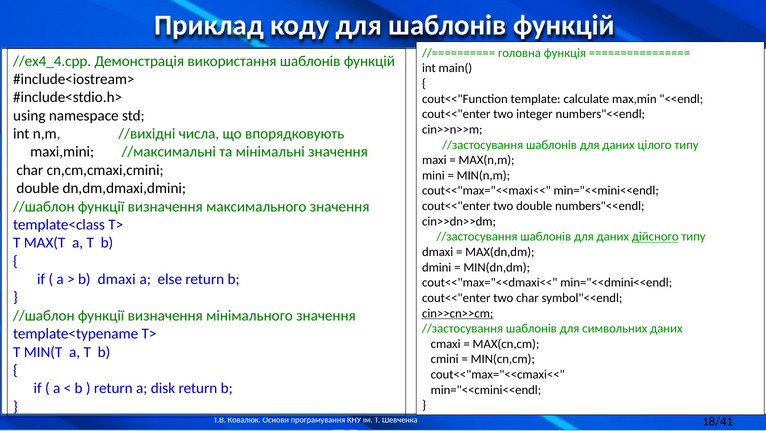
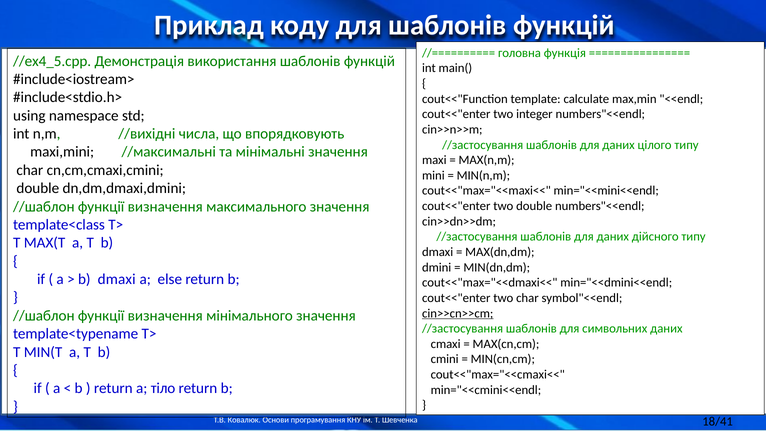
//ex4_4.cpp: //ex4_4.cpp -> //ex4_5.cpp (52, 61)
дійсного underline: present -> none (655, 237)
disk: disk -> тіло (163, 388)
